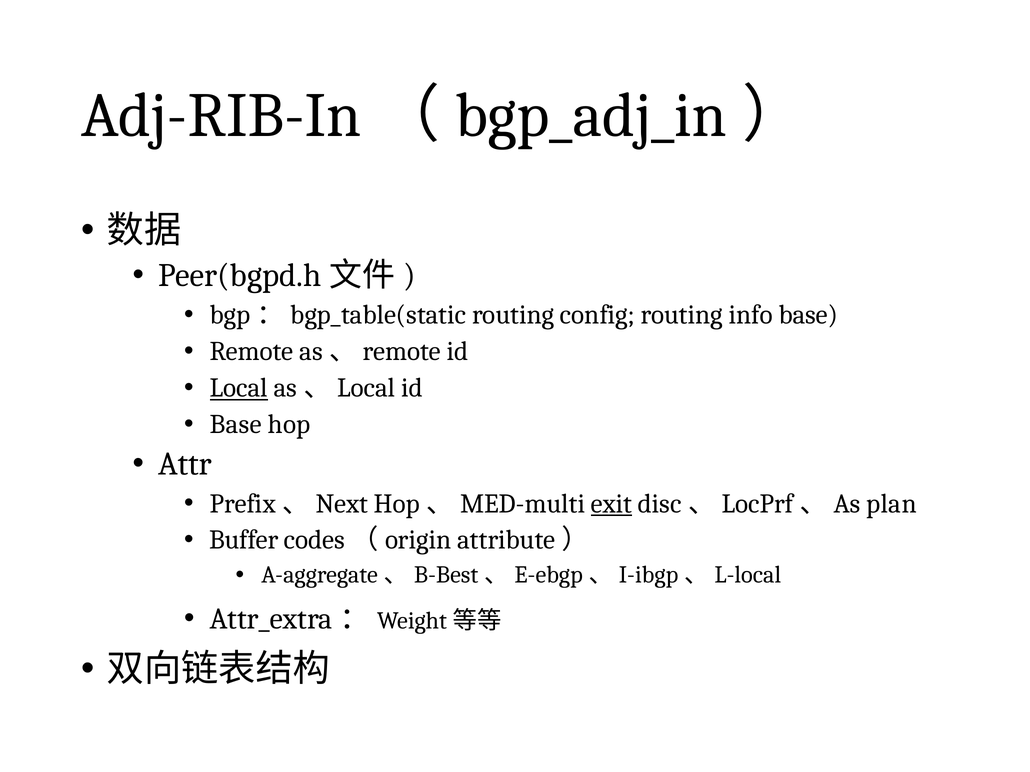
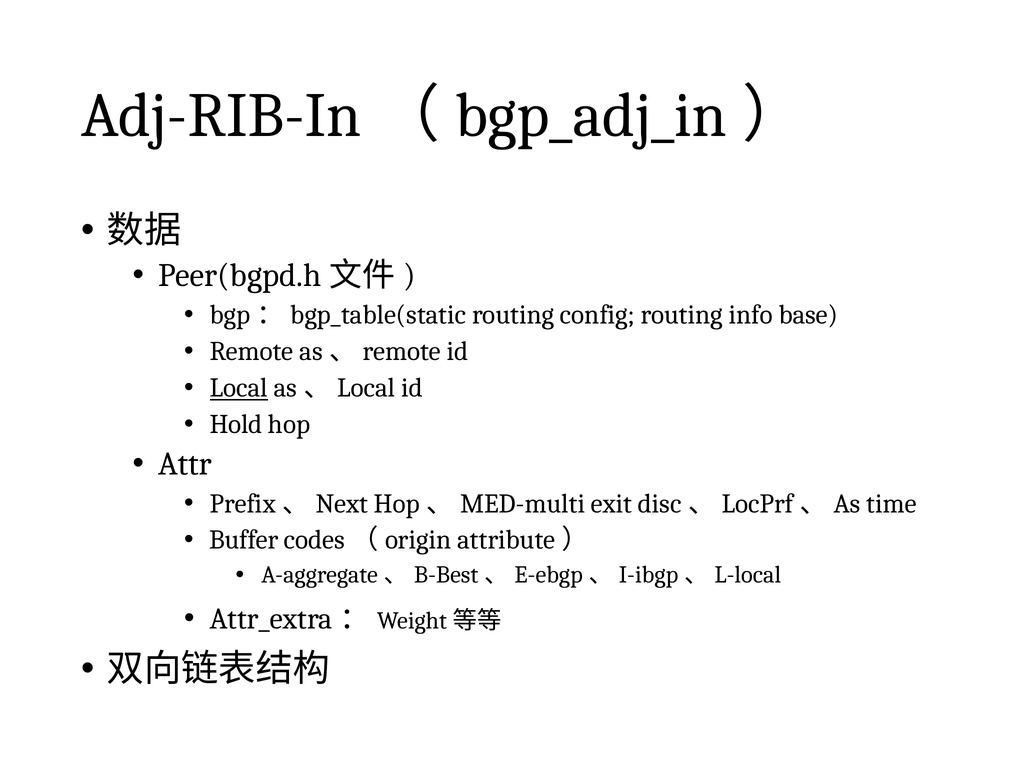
Base: Base -> Hold (236, 425)
exit underline: present -> none (611, 504)
plan: plan -> time (892, 504)
